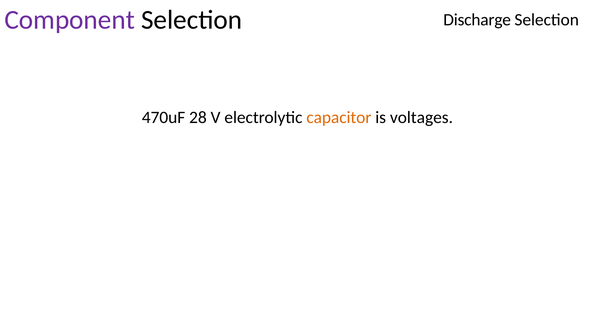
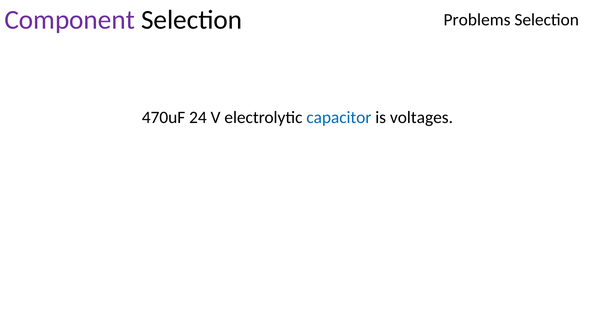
Discharge: Discharge -> Problems (477, 20)
28: 28 -> 24 (198, 118)
capacitor colour: orange -> blue (339, 118)
